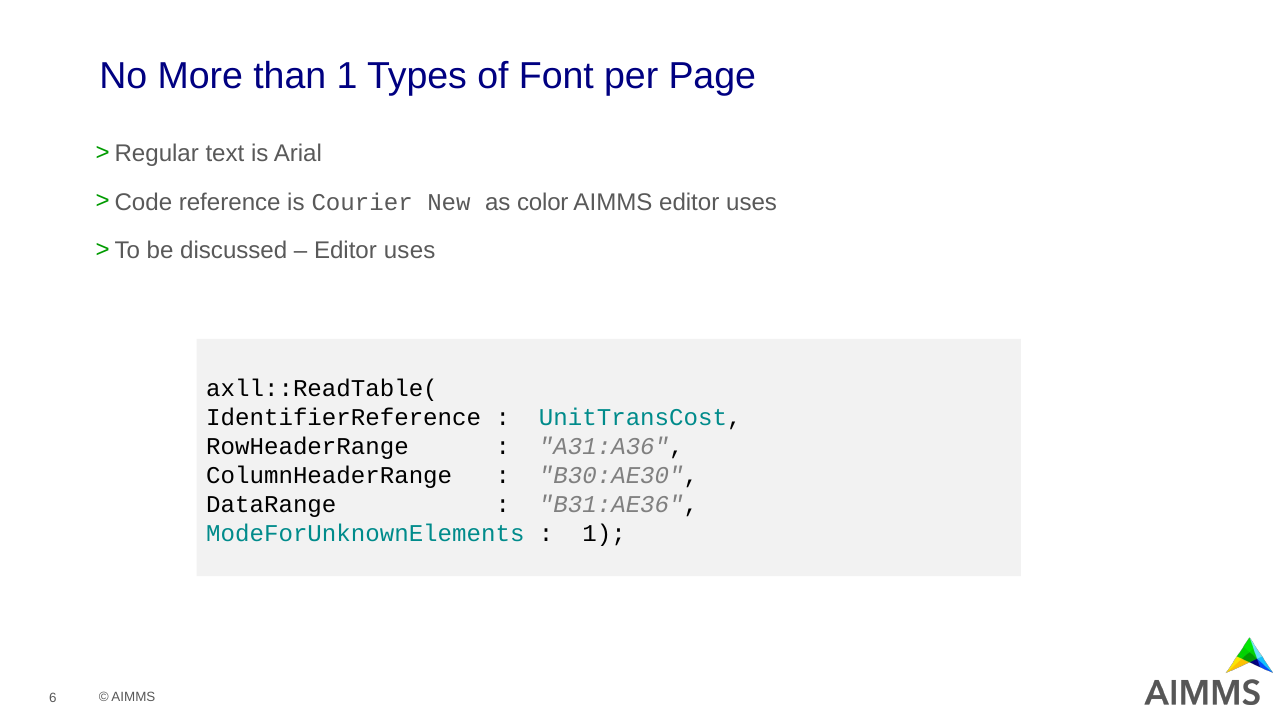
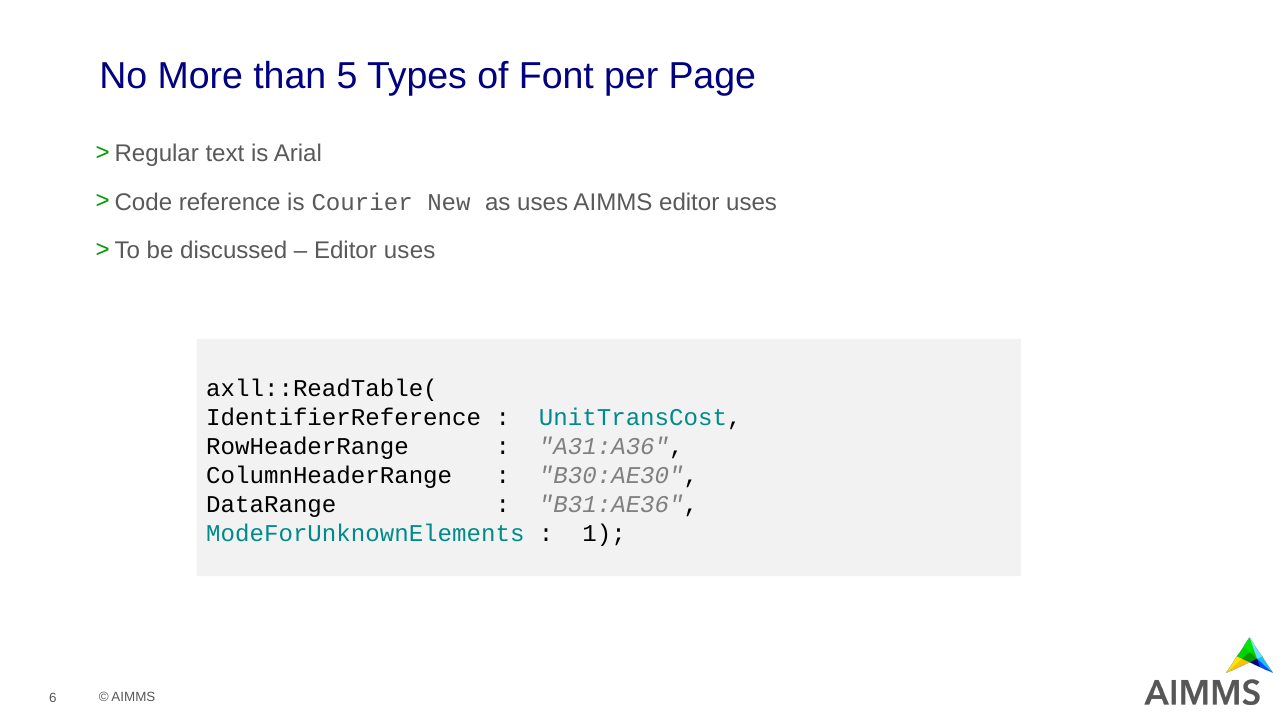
than 1: 1 -> 5 (347, 76)
as color: color -> uses (543, 202)
